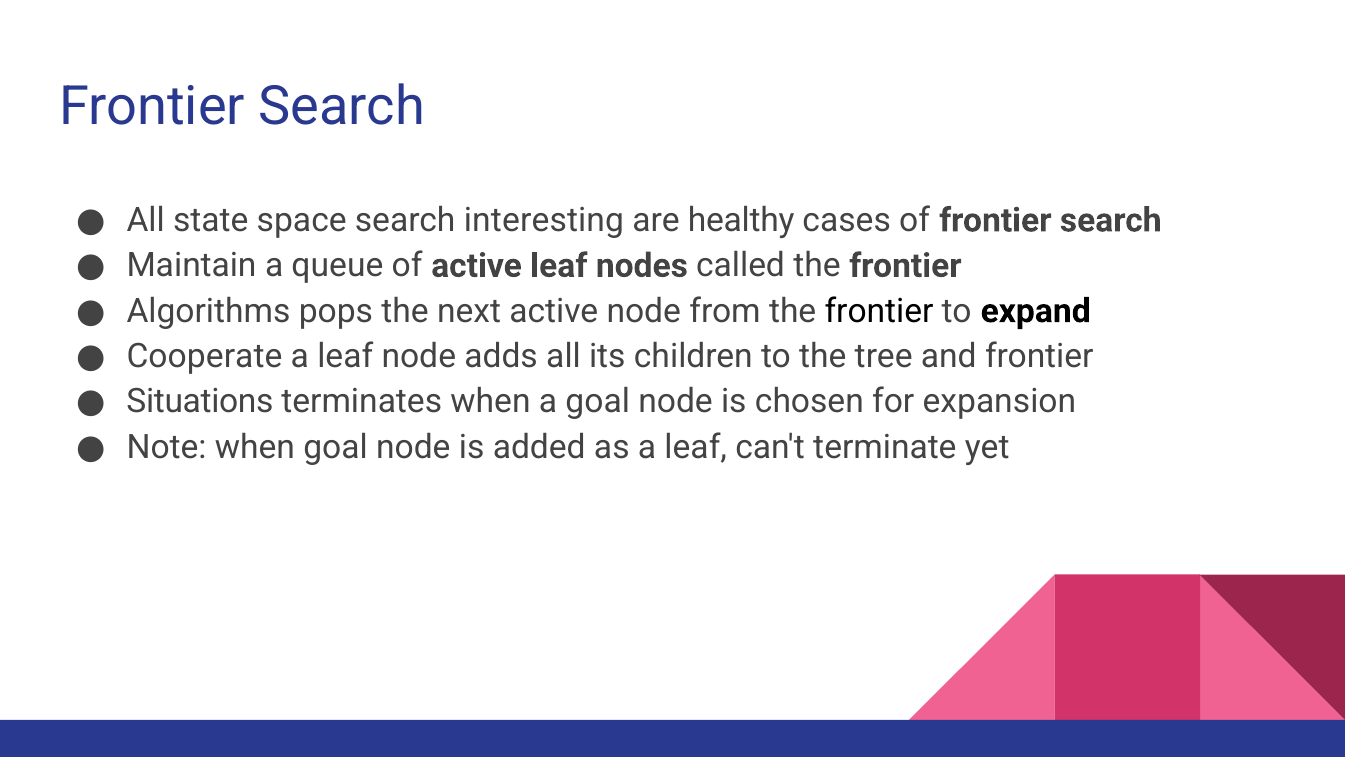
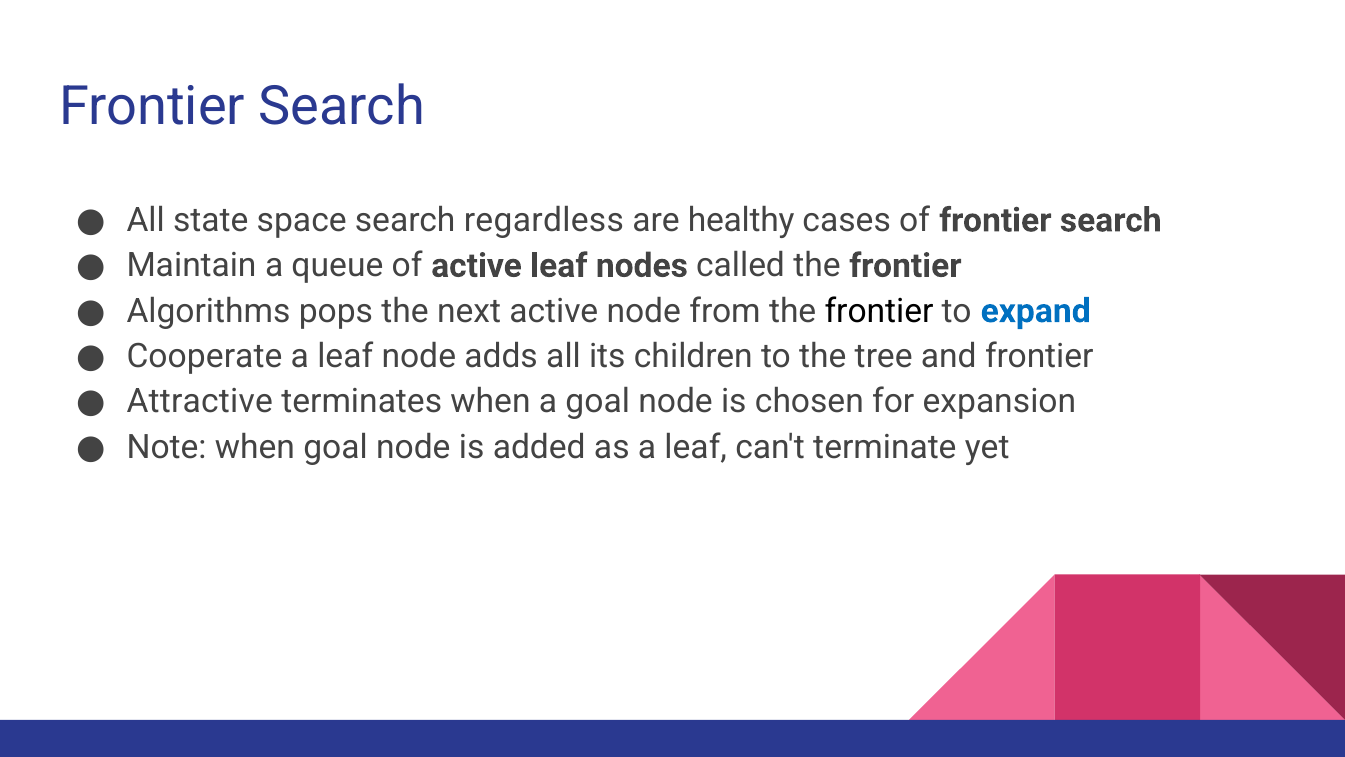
interesting: interesting -> regardless (544, 220)
expand colour: black -> blue (1036, 311)
Situations: Situations -> Attractive (200, 402)
